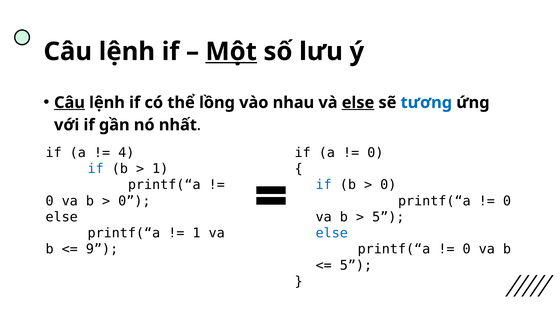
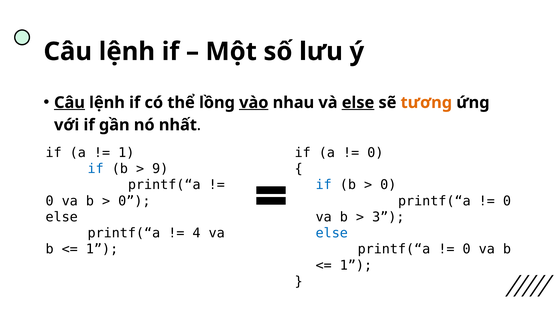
Một underline: present -> none (231, 52)
vào underline: none -> present (254, 103)
tương colour: blue -> orange (426, 103)
4: 4 -> 1 (126, 153)
1: 1 -> 9 (160, 169)
5: 5 -> 3 (388, 217)
1: 1 -> 4 (197, 233)
9: 9 -> 1 (102, 249)
5: 5 -> 1 (356, 265)
